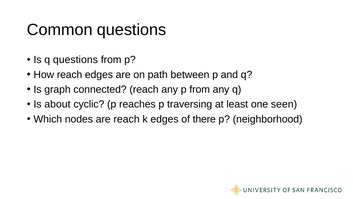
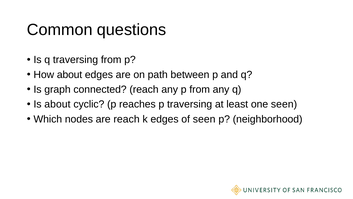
q questions: questions -> traversing (75, 60)
How reach: reach -> about (70, 74)
of there: there -> seen (204, 119)
